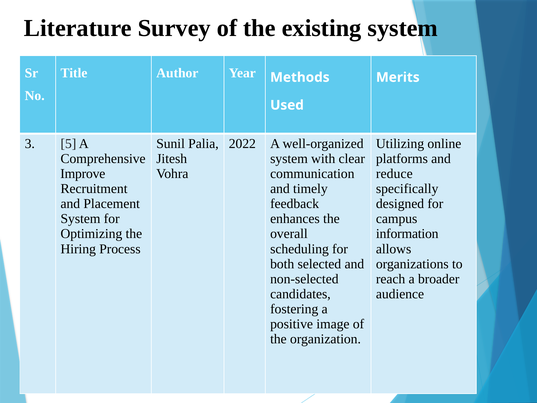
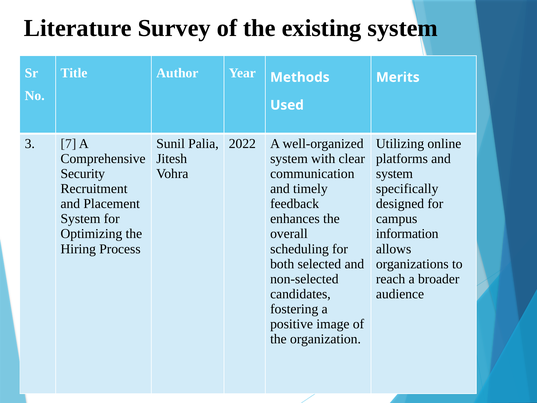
5: 5 -> 7 (68, 144)
Improve: Improve -> Security (83, 174)
reduce: reduce -> system (394, 174)
